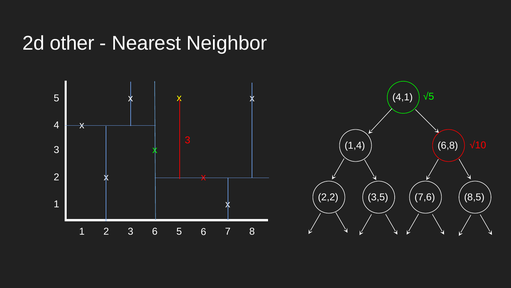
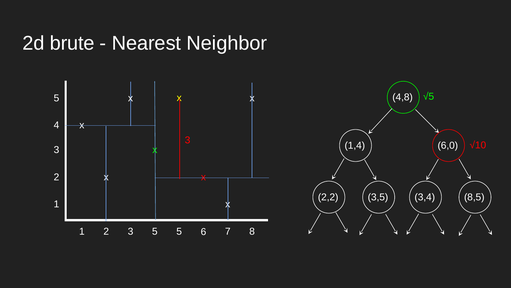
other: other -> brute (72, 43)
4,1: 4,1 -> 4,8 (403, 97)
6,8: 6,8 -> 6,0 (448, 145)
7,6: 7,6 -> 3,4 (425, 197)
3 6: 6 -> 5 (155, 231)
